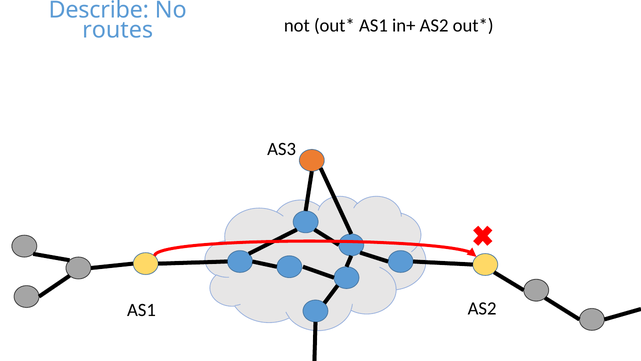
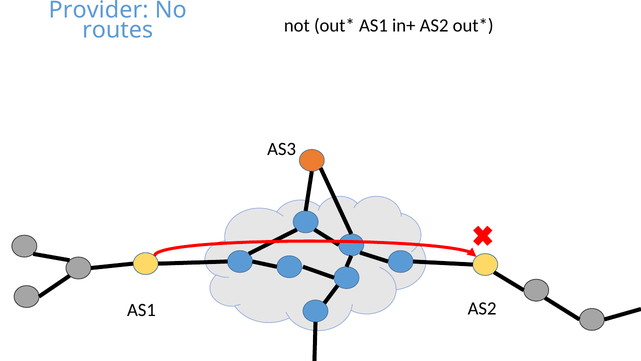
Describe: Describe -> Provider (99, 10)
